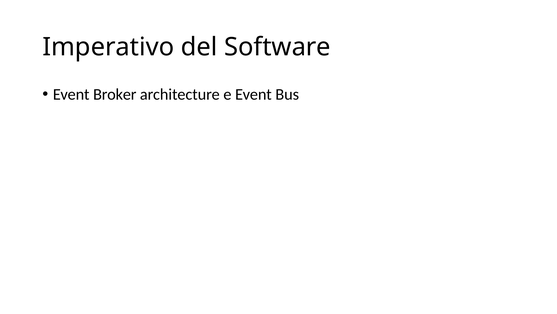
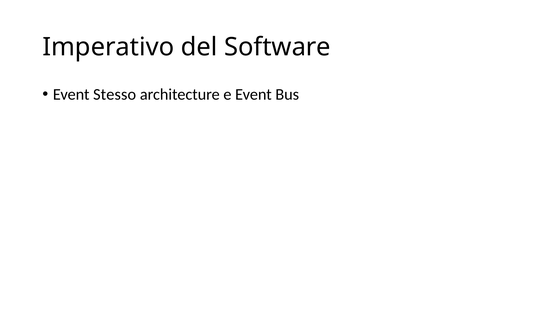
Broker: Broker -> Stesso (115, 94)
